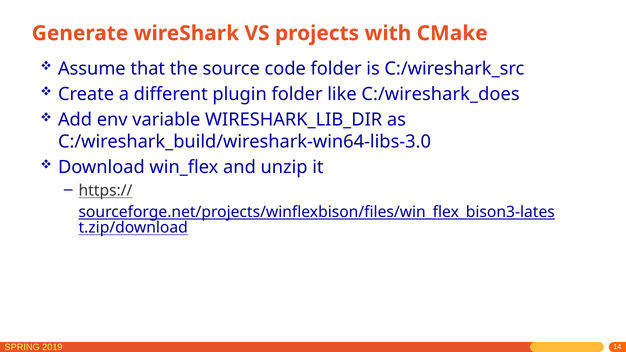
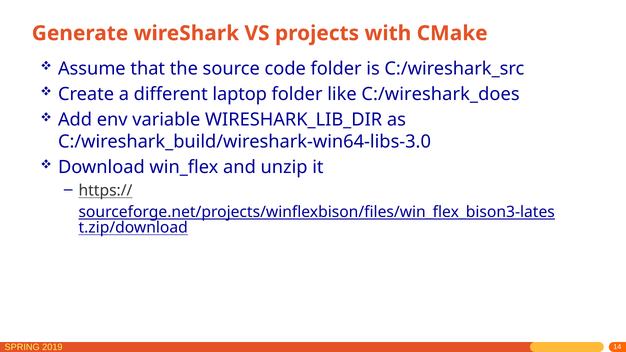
plugin: plugin -> laptop (240, 94)
